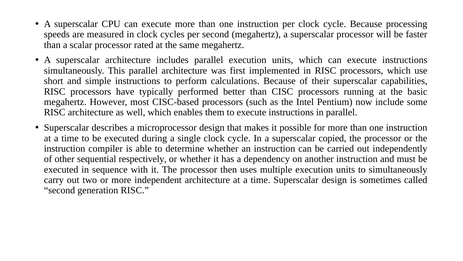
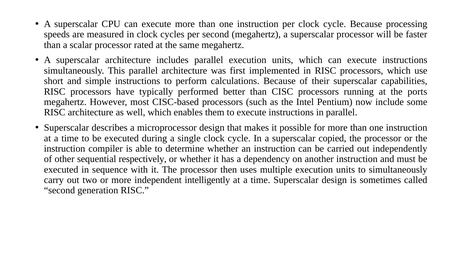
basic: basic -> ports (417, 91)
independent architecture: architecture -> intelligently (207, 180)
